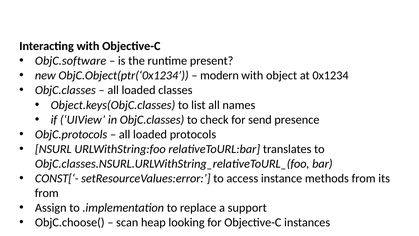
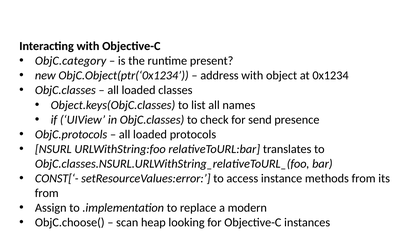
ObjC.software: ObjC.software -> ObjC.category (71, 61)
modern: modern -> address (219, 75)
support: support -> modern (247, 208)
